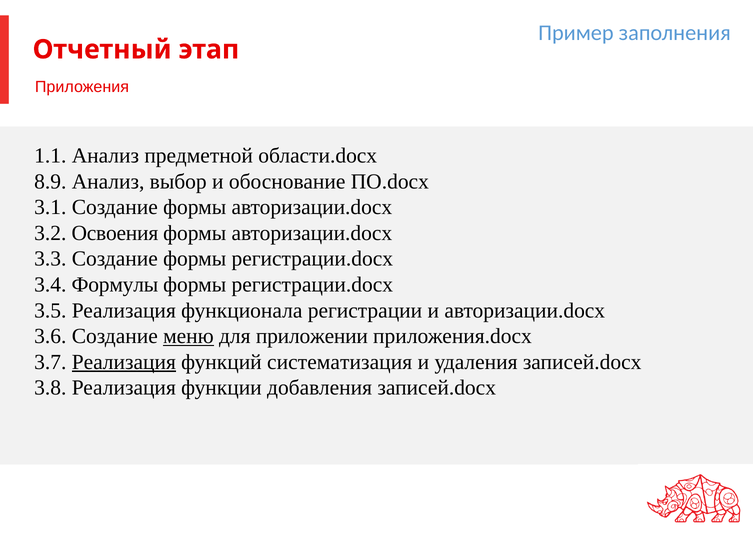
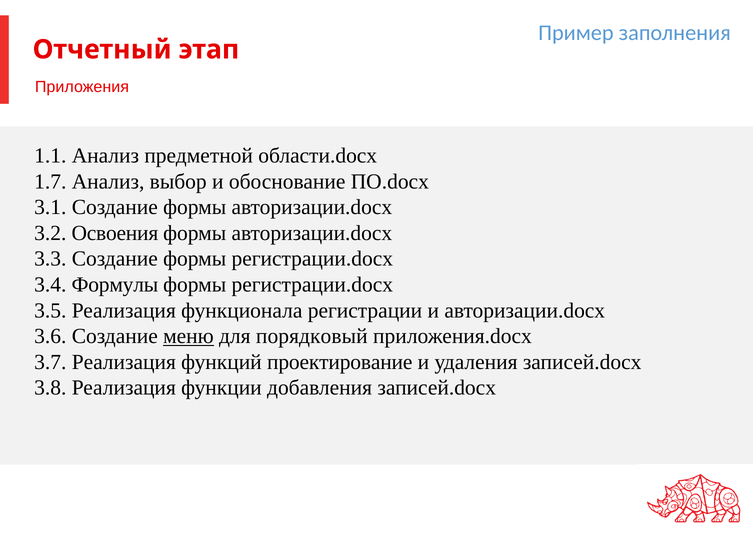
8.9: 8.9 -> 1.7 (50, 181)
приложении: приложении -> порядковый (312, 336)
Реализация underline: present -> none (124, 362)
систематизация: систематизация -> проектирование (340, 362)
